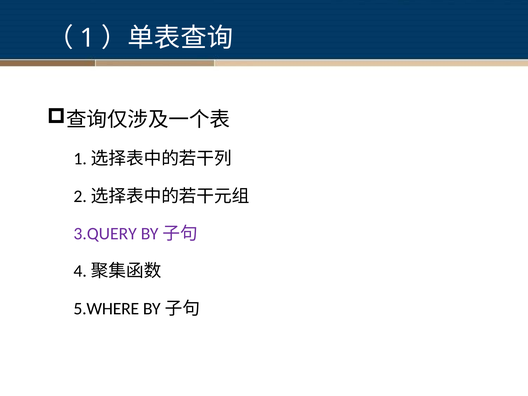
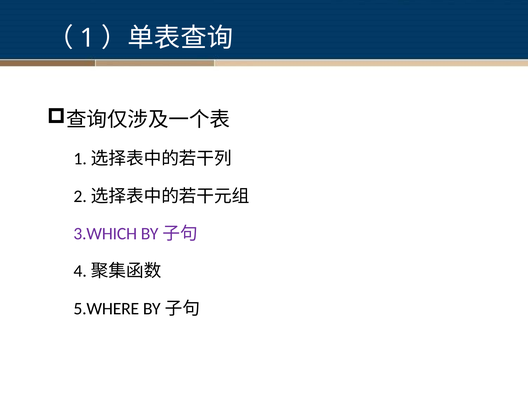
3.QUERY: 3.QUERY -> 3.WHICH (105, 234)
